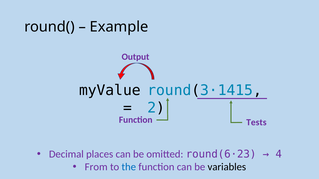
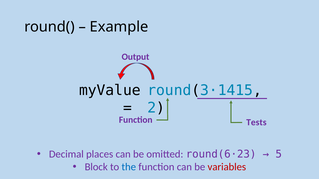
4: 4 -> 5 (279, 154)
From: From -> Block (96, 167)
variables colour: black -> red (227, 167)
